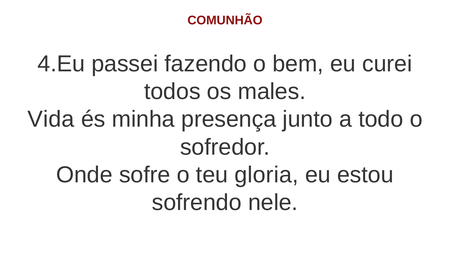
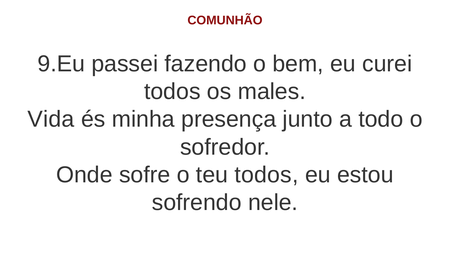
4.Eu: 4.Eu -> 9.Eu (61, 64)
teu gloria: gloria -> todos (266, 175)
